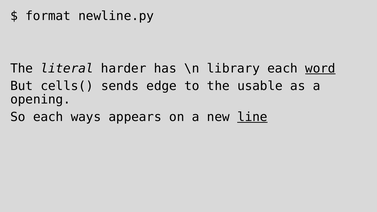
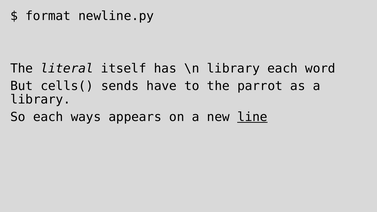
harder: harder -> itself (124, 68)
word underline: present -> none (320, 68)
edge: edge -> have (162, 86)
usable: usable -> parrot (260, 86)
opening: opening -> library (41, 100)
